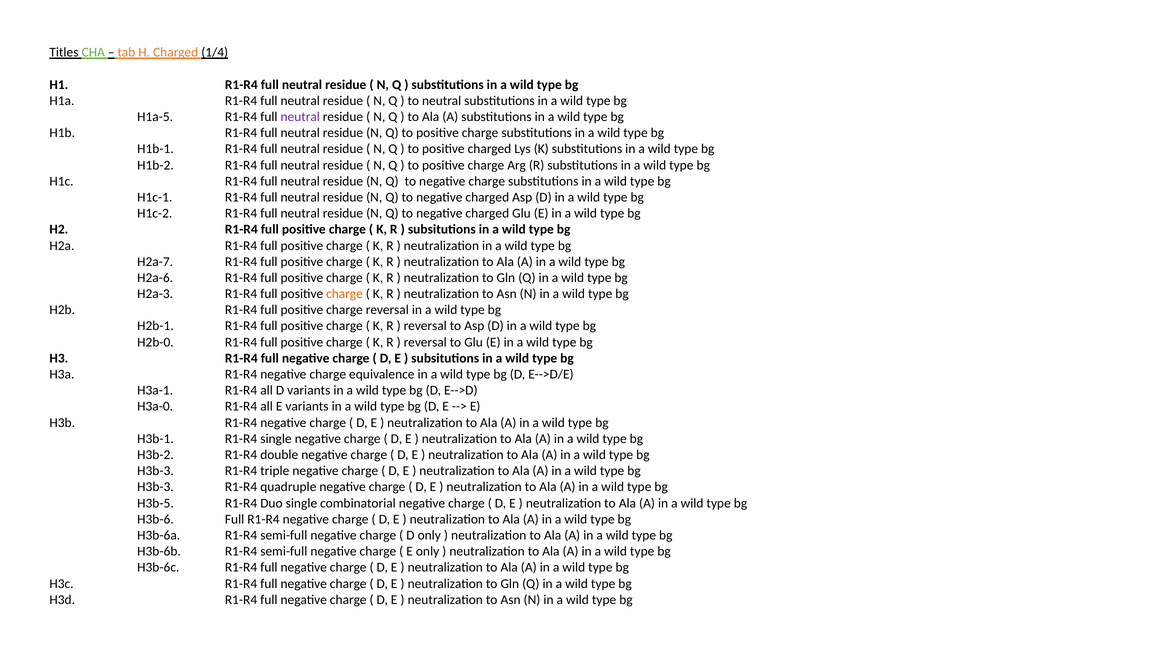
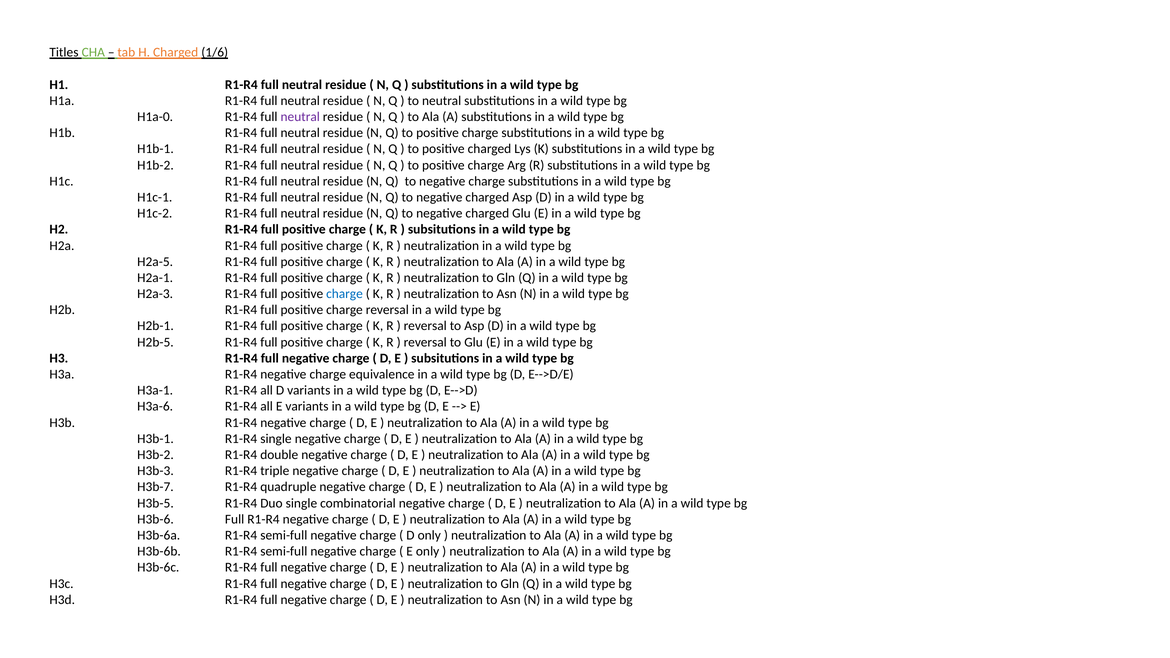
1/4: 1/4 -> 1/6 (215, 52)
H1a-5: H1a-5 -> H1a-0 (155, 117)
H2a-7: H2a-7 -> H2a-5 (155, 262)
H2a-6: H2a-6 -> H2a-1 (155, 278)
charge colour: orange -> blue (344, 294)
H2b-0: H2b-0 -> H2b-5 (155, 342)
H3a-0: H3a-0 -> H3a-6 (155, 407)
H3b-3: H3b-3 -> H3b-7 (155, 487)
